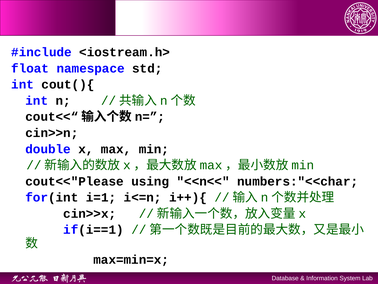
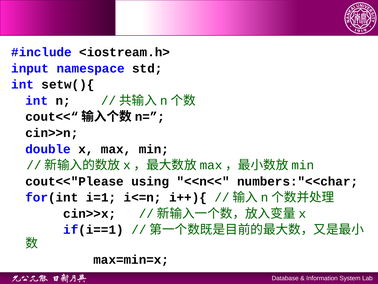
float: float -> input (30, 68)
cout(){: cout(){ -> setw(){ (68, 84)
